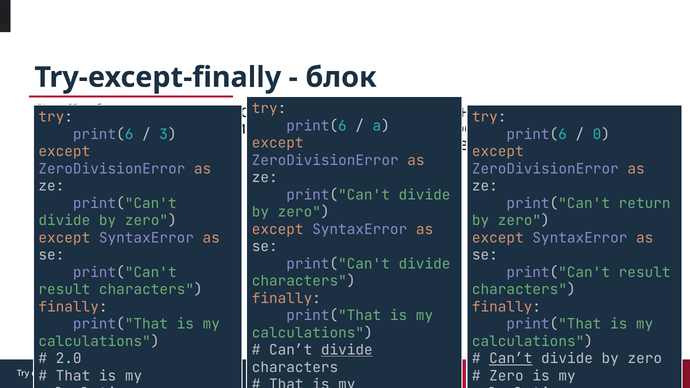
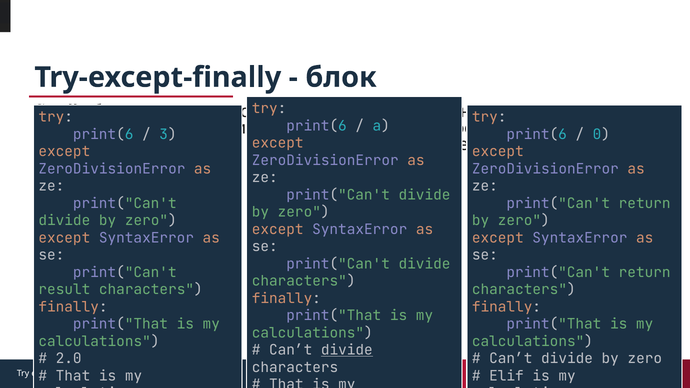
result: result -> return (645, 273)
Can’t underline: present -> none (511, 359)
Zero: Zero -> Elif (506, 376)
